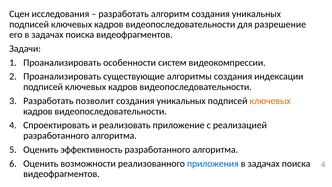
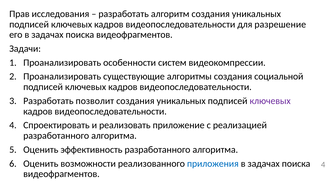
Сцен: Сцен -> Прав (19, 14)
индексации: индексации -> социальной (279, 76)
ключевых colour: orange -> purple (270, 101)
